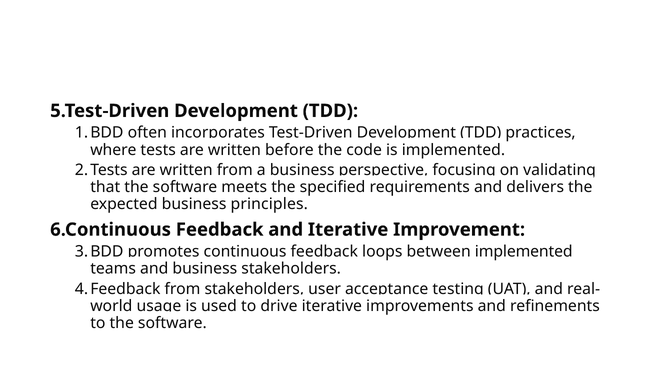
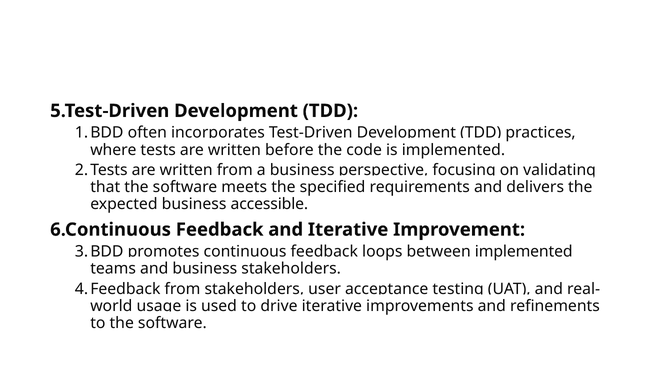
principles: principles -> accessible (269, 204)
